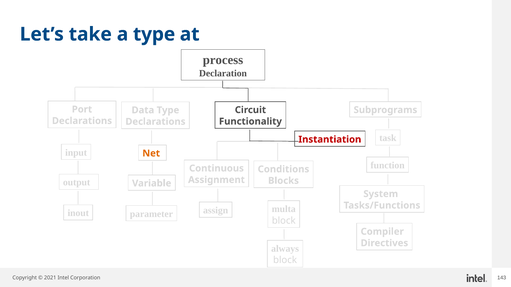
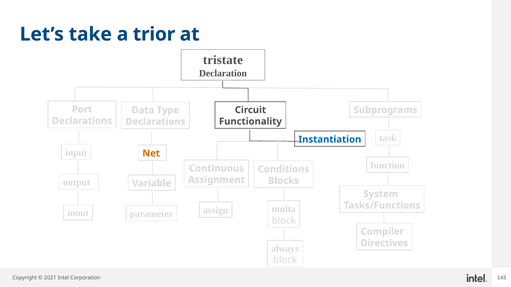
a type: type -> trior (154, 34)
process: process -> tristate (223, 60)
Instantiation colour: red -> blue (330, 140)
